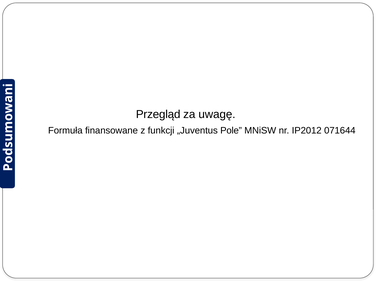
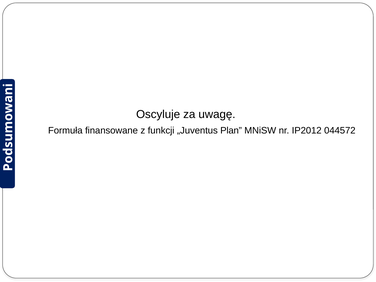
Przegląd: Przegląd -> Oscyluje (158, 114)
Pole: Pole -> Plan (231, 131)
071644: 071644 -> 044572 (340, 131)
